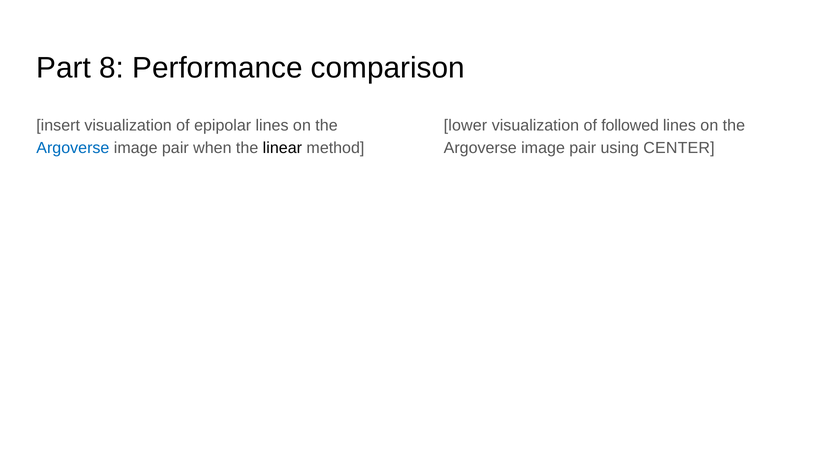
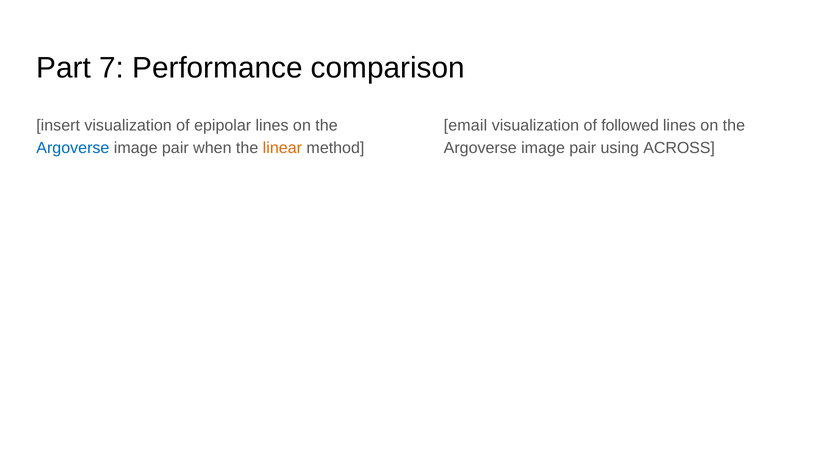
8: 8 -> 7 (112, 68)
lower: lower -> email (465, 126)
linear colour: black -> orange (282, 148)
CENTER: CENTER -> ACROSS (679, 148)
